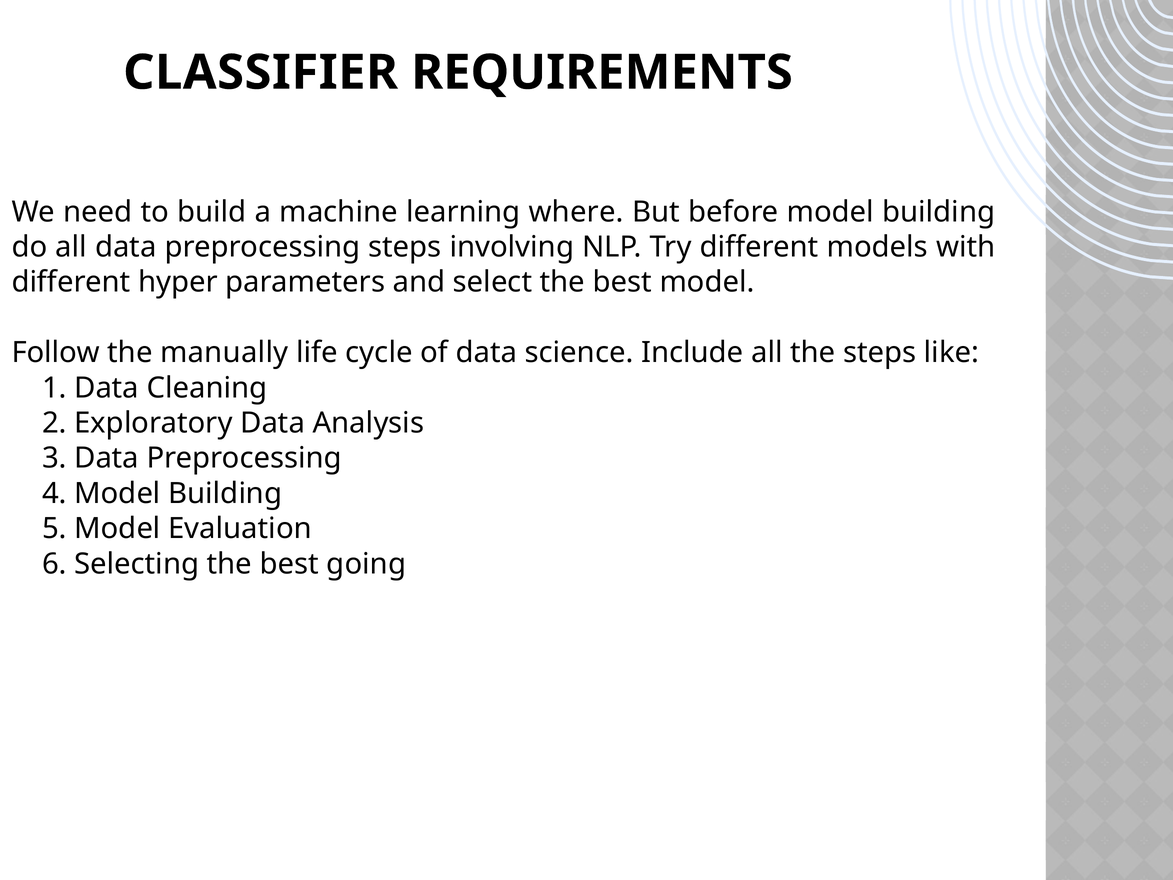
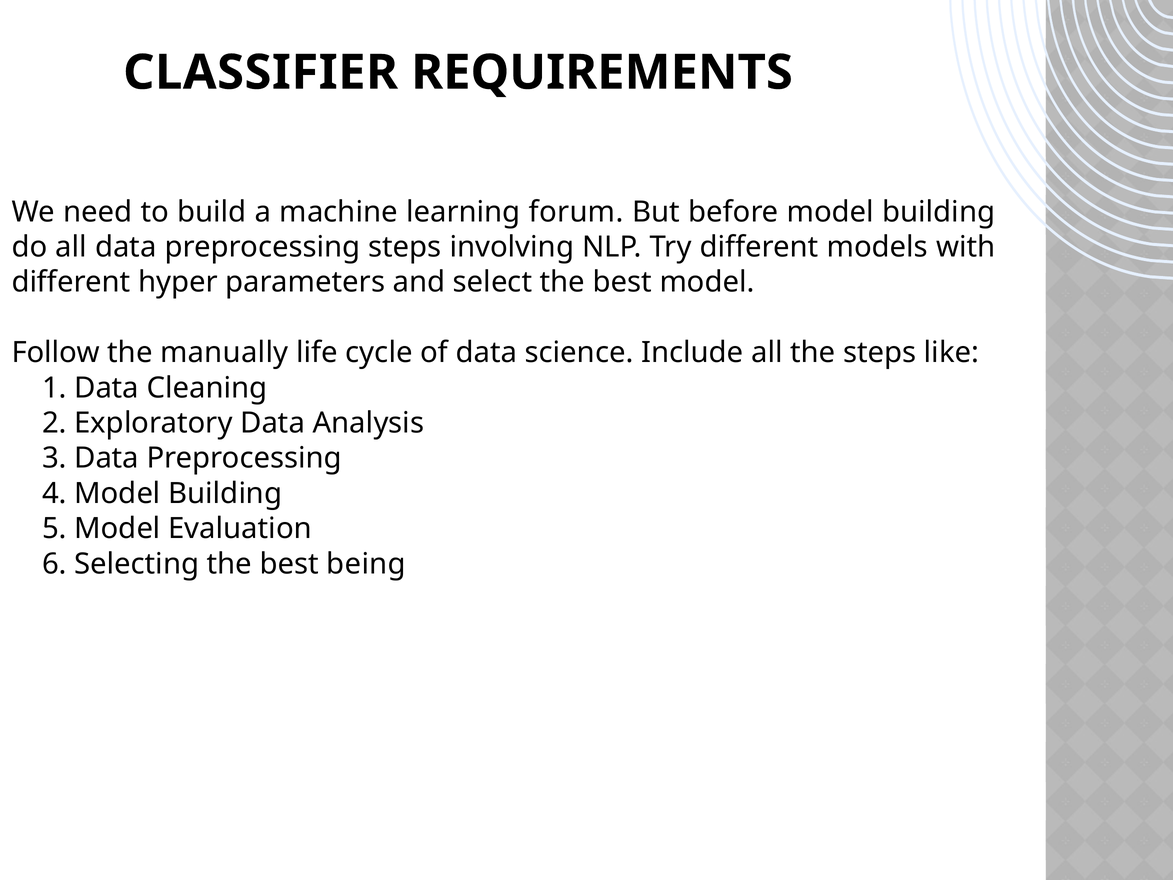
where: where -> forum (576, 212)
going: going -> being (366, 564)
